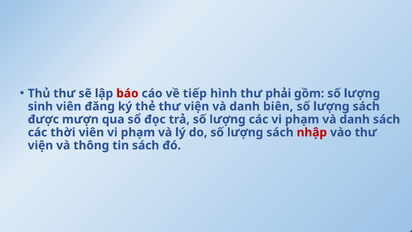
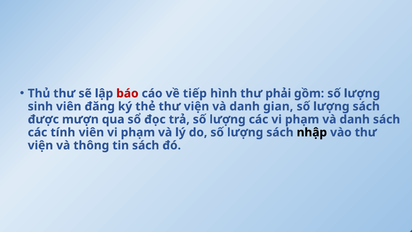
biên: biên -> gian (278, 106)
thời: thời -> tính (63, 132)
nhập colour: red -> black (312, 132)
